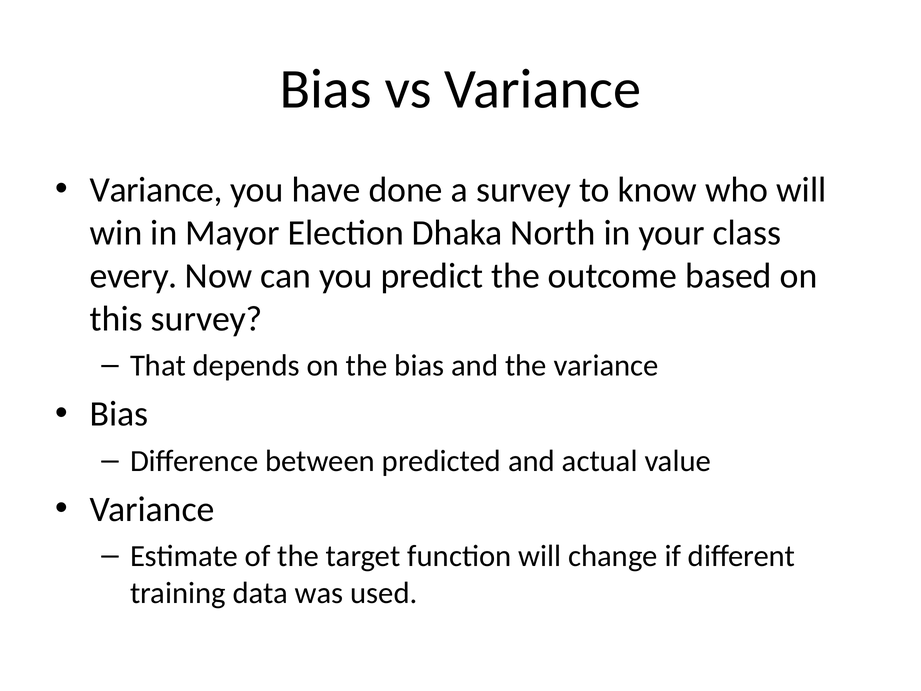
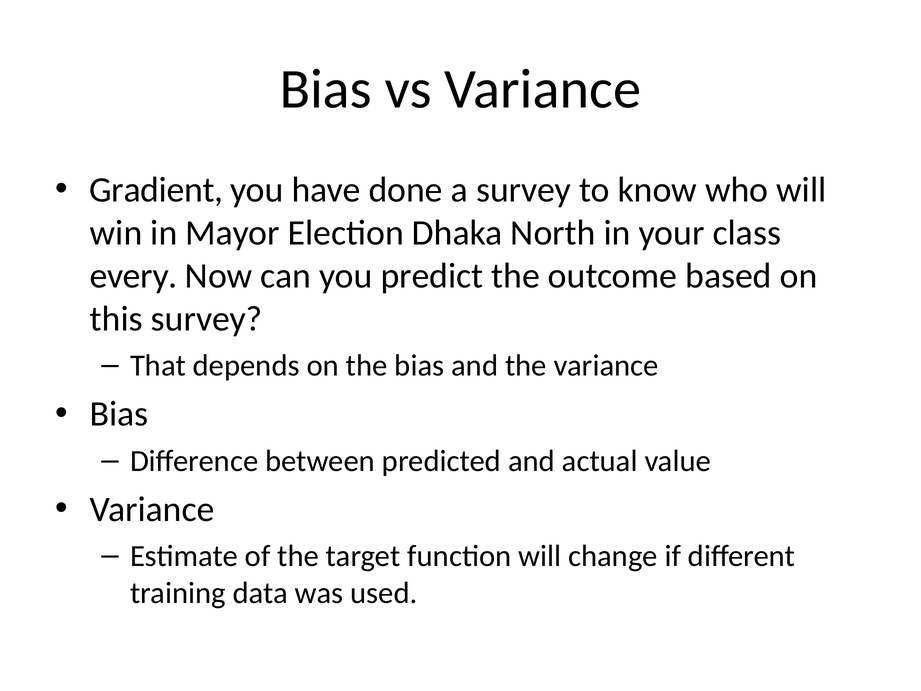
Variance: Variance -> Gradient (156, 190)
